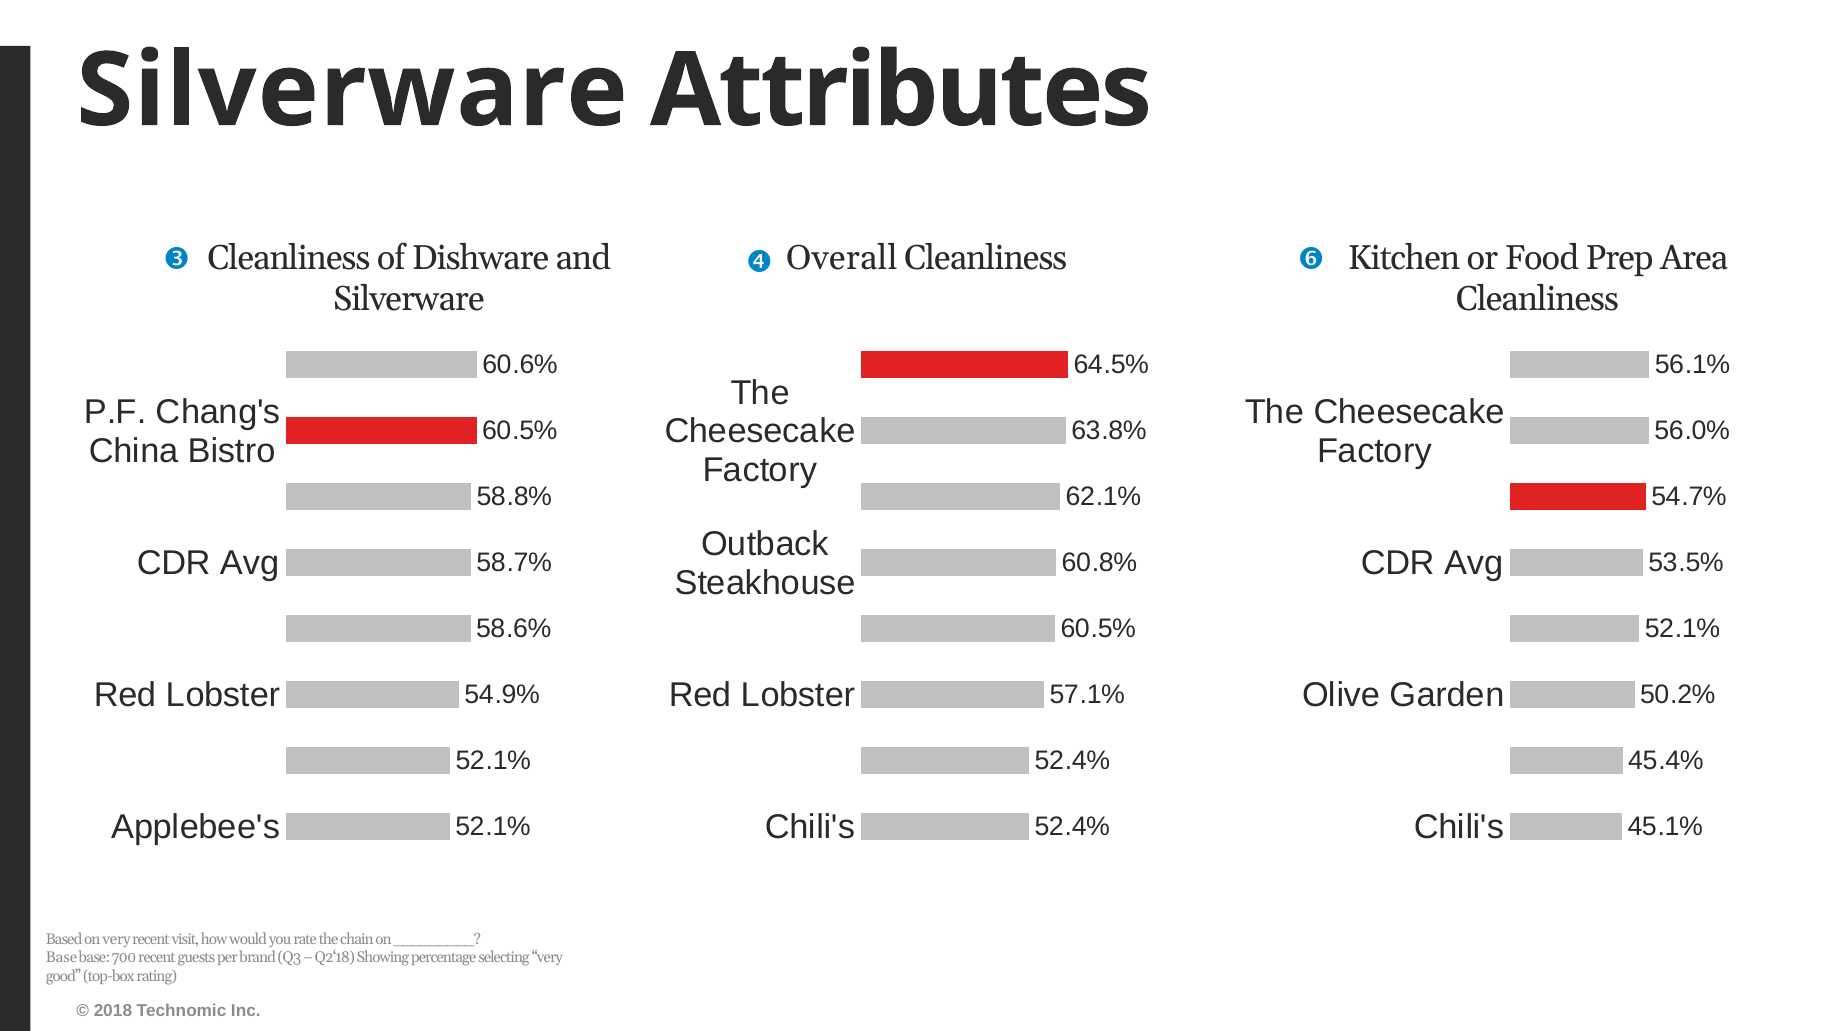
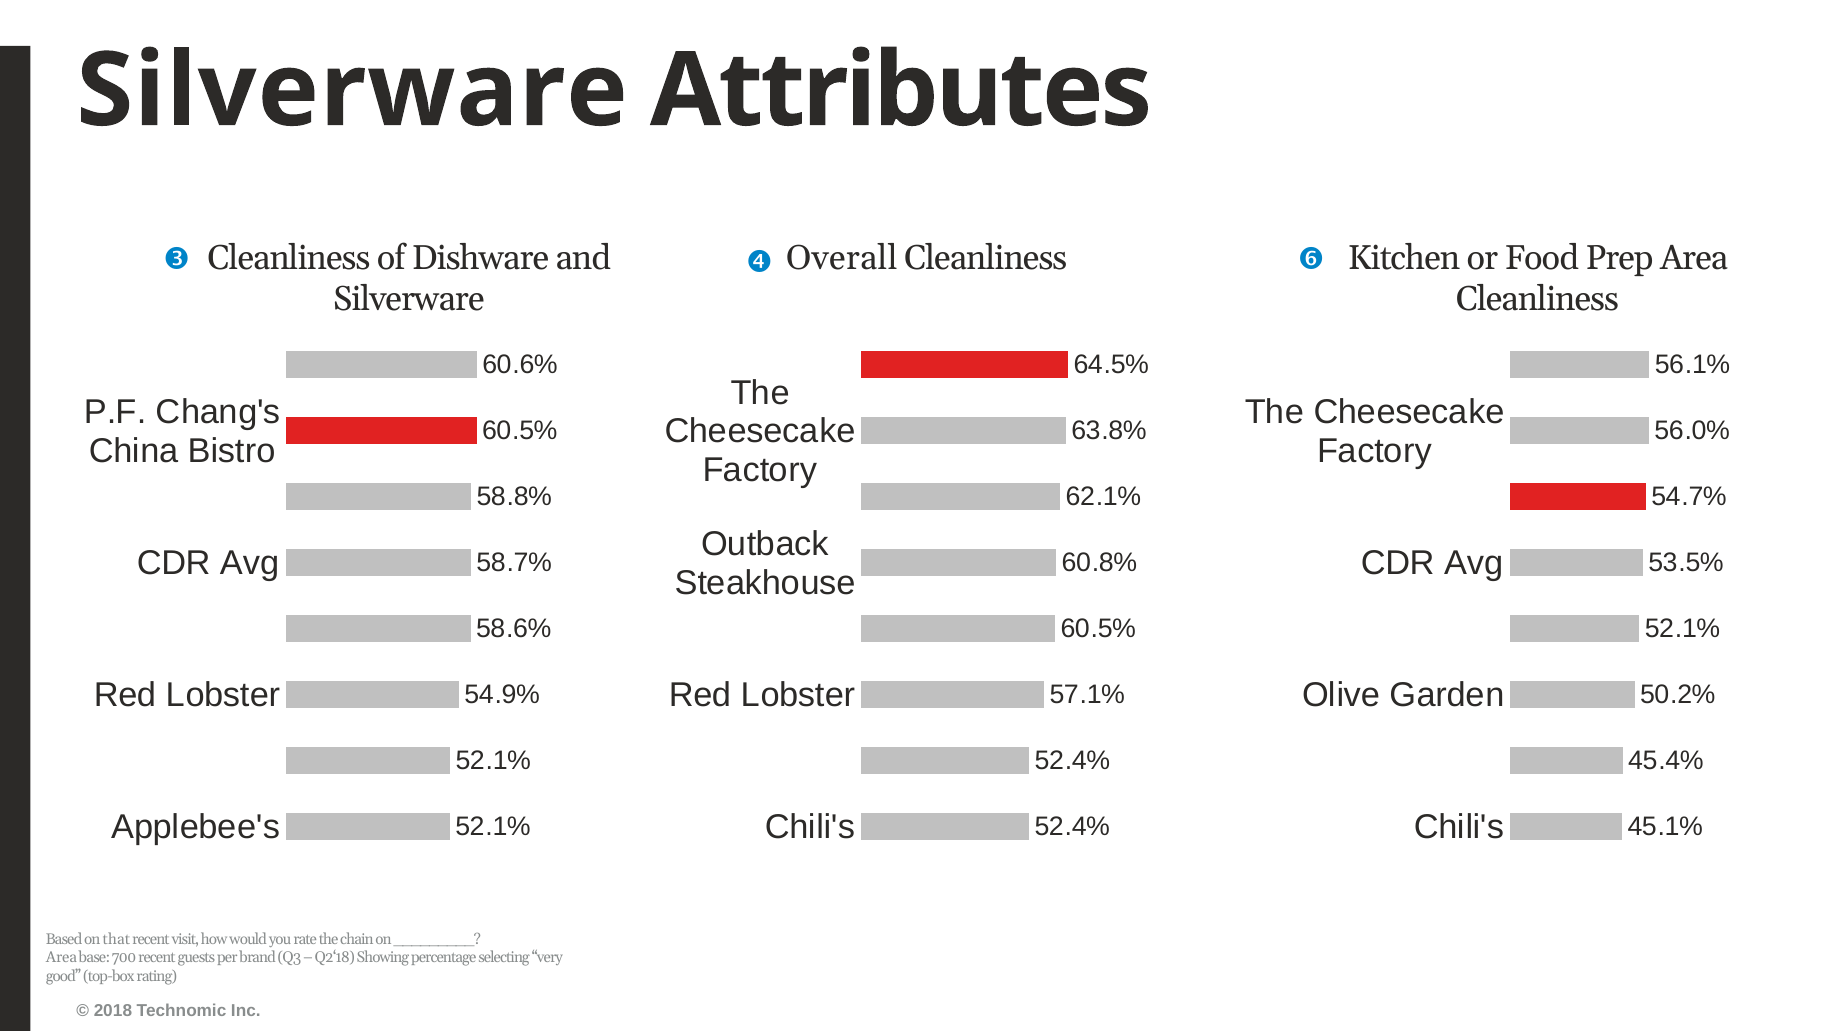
on very: very -> that (116, 940)
Base: Base -> Area (61, 958)
